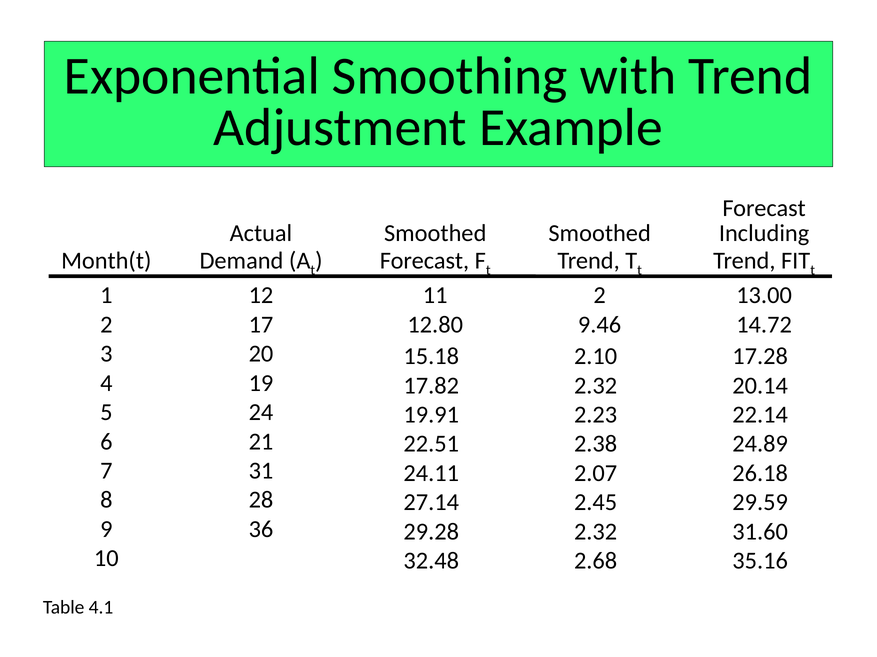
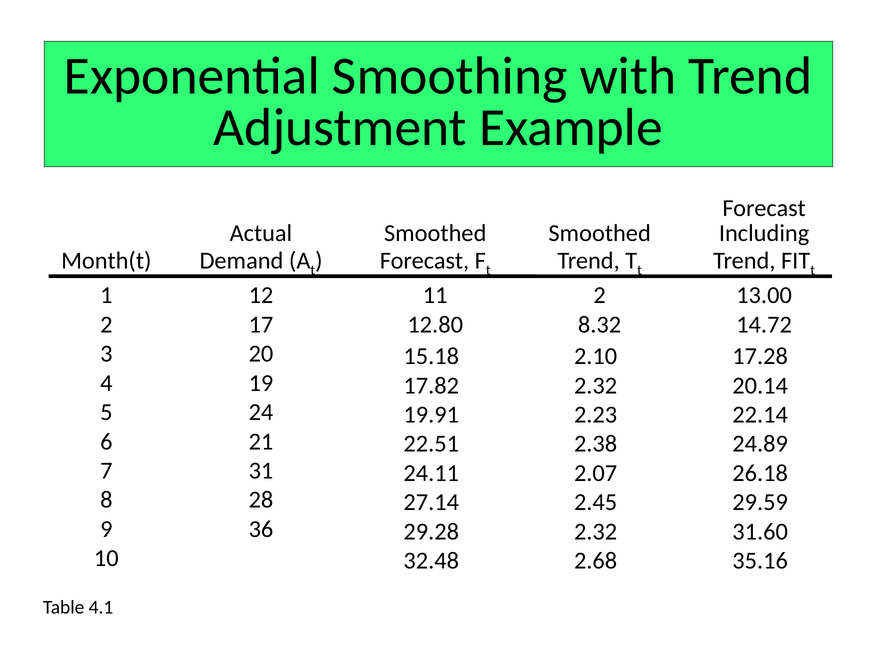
9.46: 9.46 -> 8.32 (600, 325)
